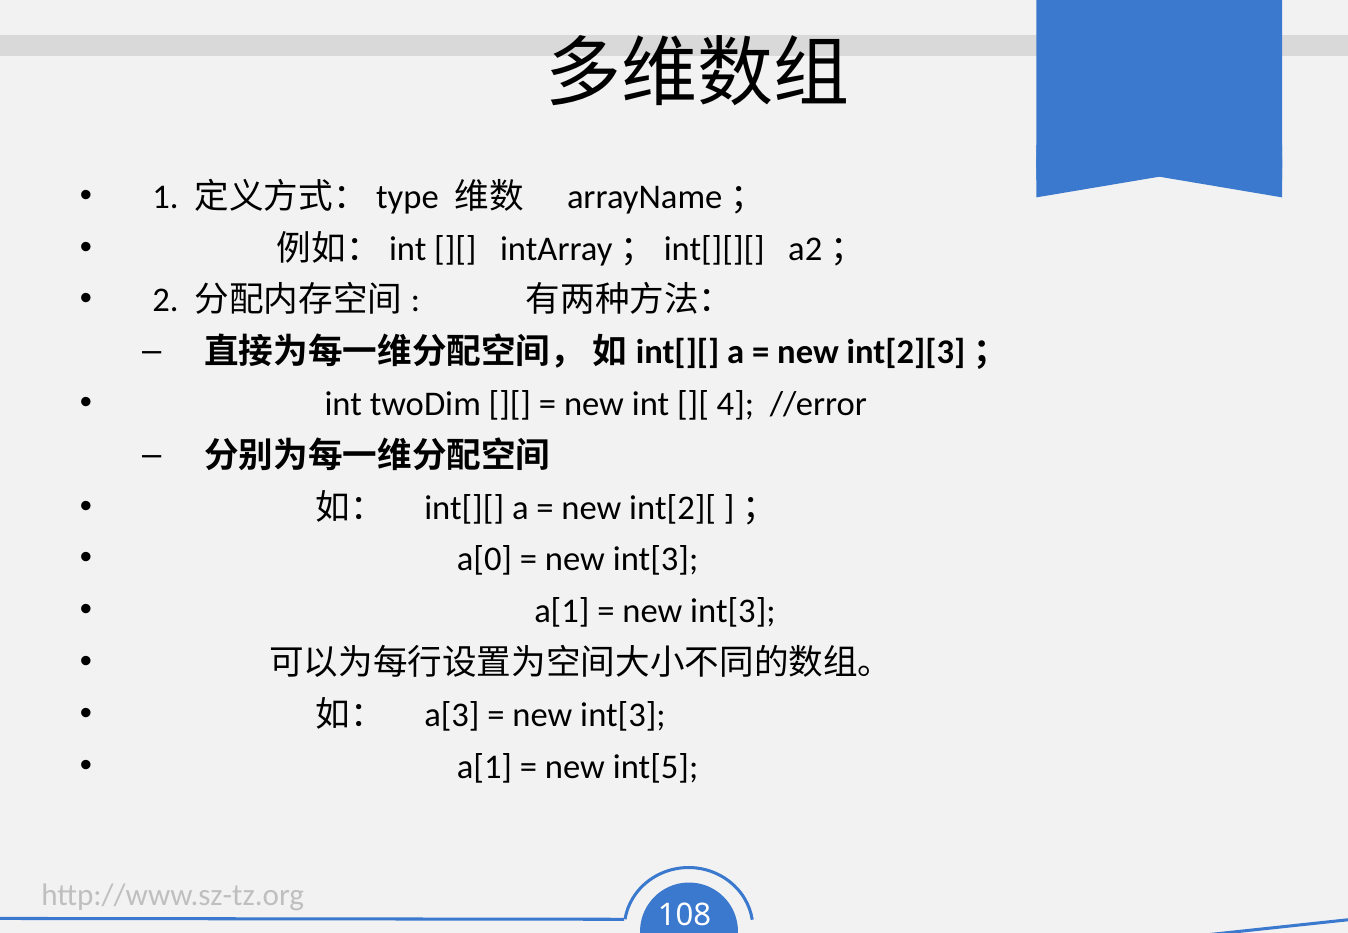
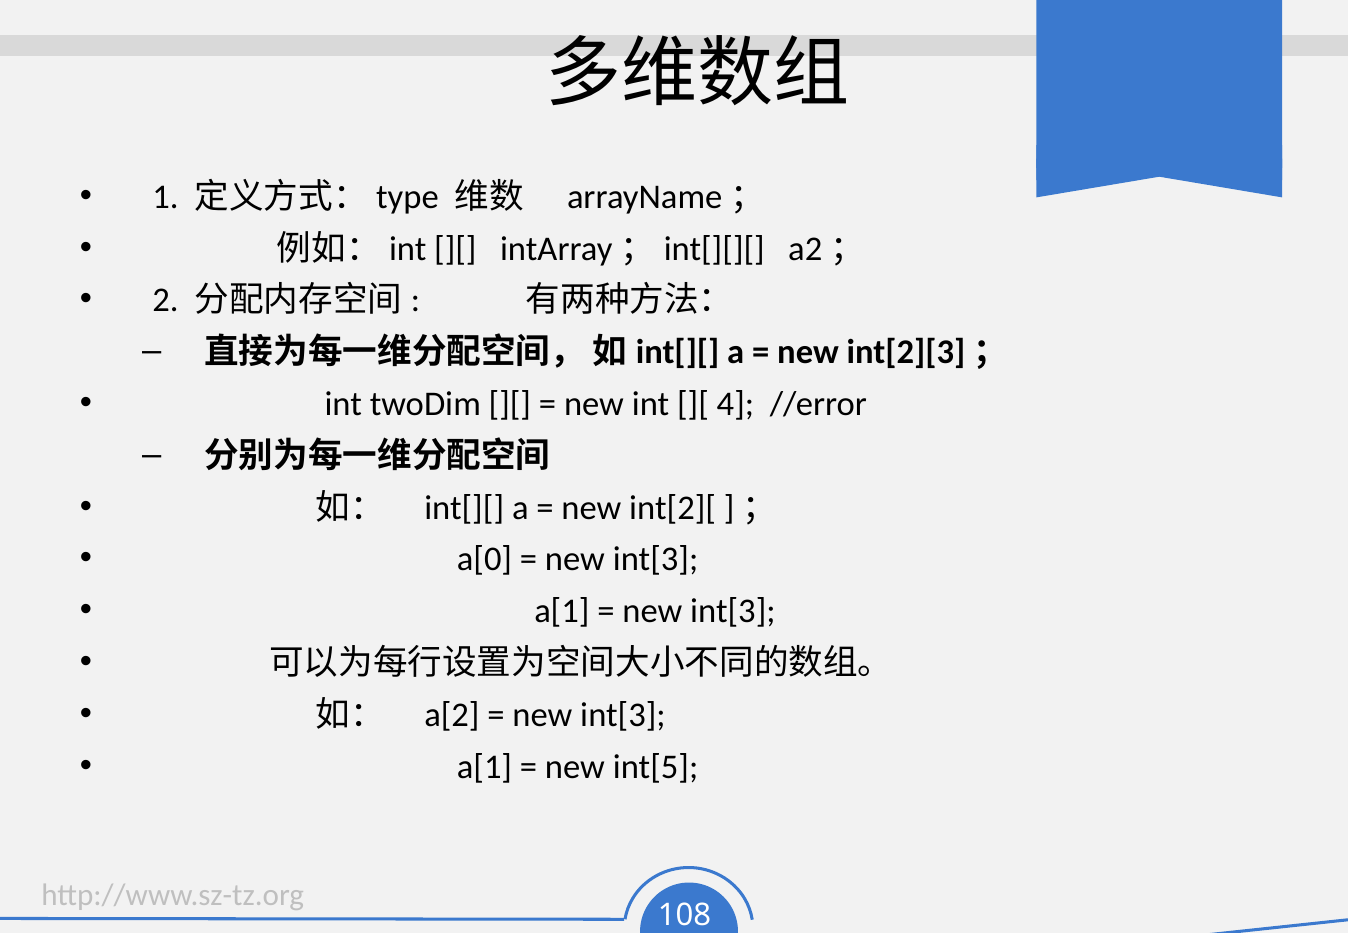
a[3: a[3 -> a[2 (452, 715)
